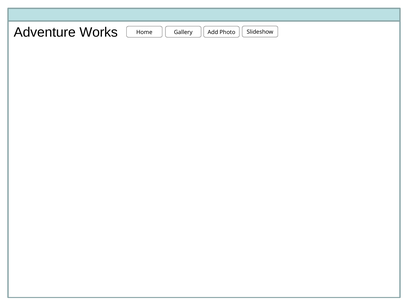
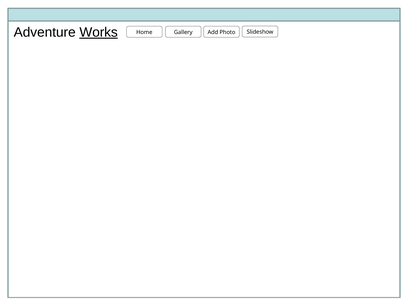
Works underline: none -> present (99, 32)
